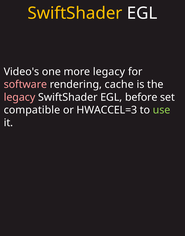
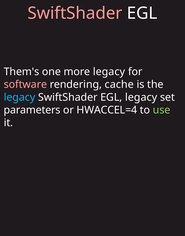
SwiftShader colour: yellow -> pink (75, 13)
Video's: Video's -> Them's (21, 72)
legacy colour: pink -> light blue (20, 97)
EGL before: before -> legacy (141, 97)
compatible: compatible -> parameters (32, 110)
HWACCEL=3: HWACCEL=3 -> HWACCEL=4 (107, 110)
